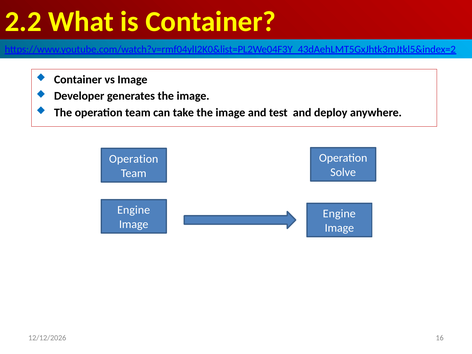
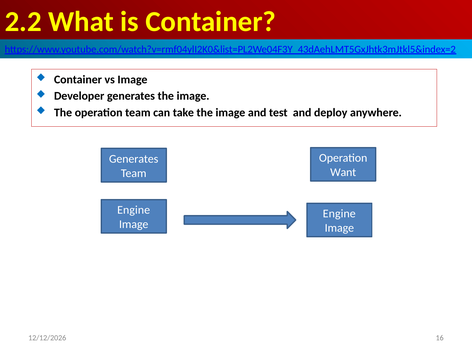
Operation: Operation -> Generates (134, 159)
Solve: Solve -> Want (343, 172)
